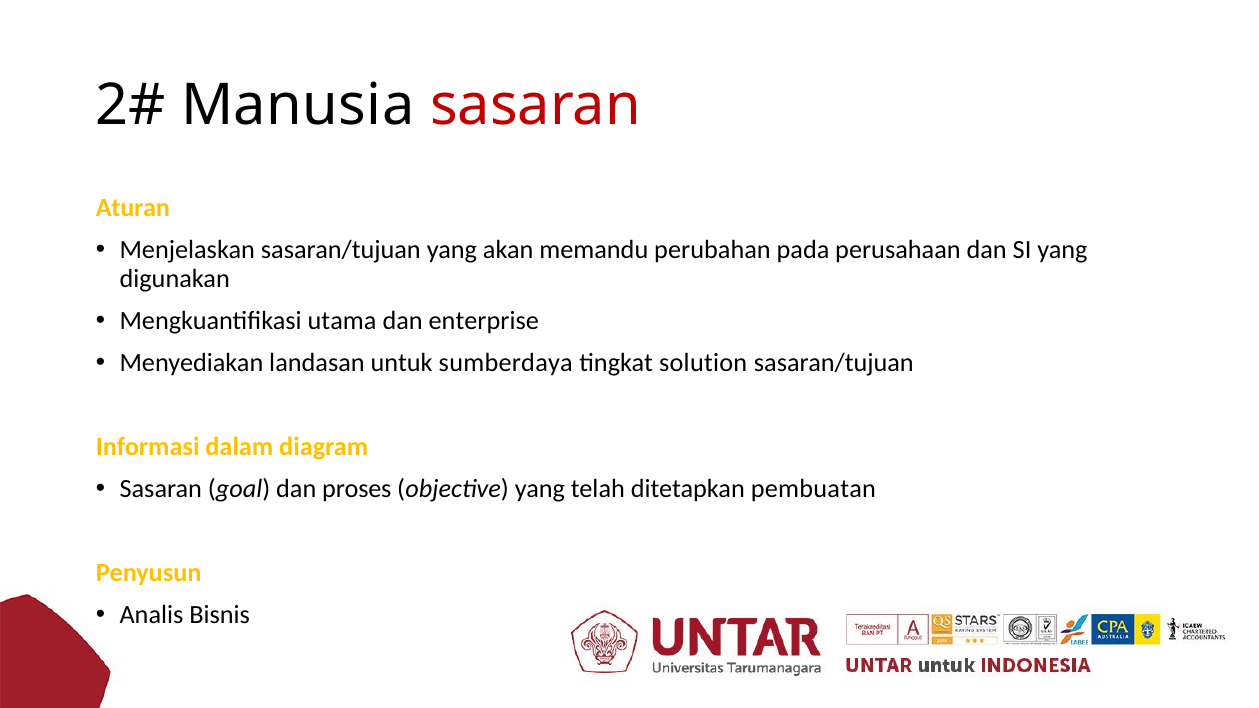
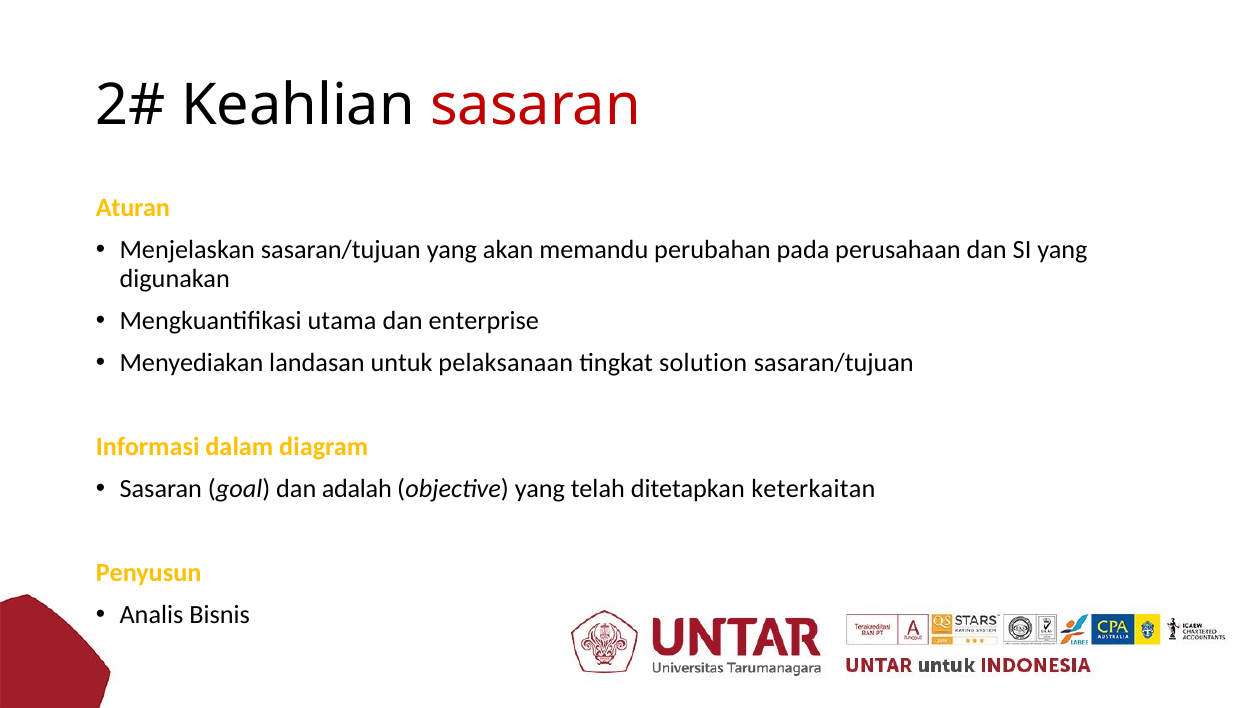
Manusia: Manusia -> Keahlian (298, 106)
sumberdaya: sumberdaya -> pelaksanaan (506, 363)
proses: proses -> adalah (357, 489)
pembuatan: pembuatan -> keterkaitan (813, 489)
